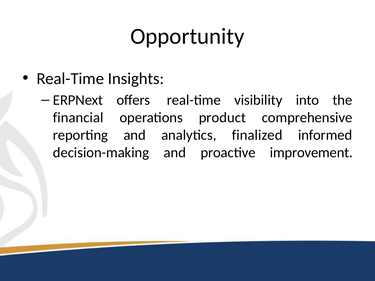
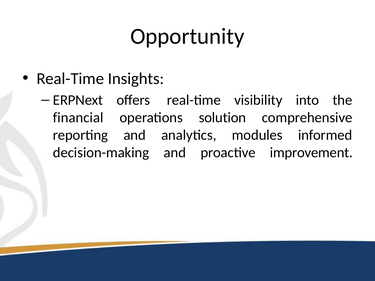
product: product -> solution (222, 118)
finalized: finalized -> modules (257, 135)
